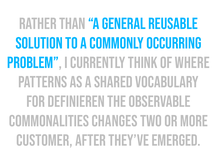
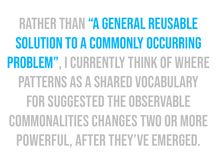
definieren: definieren -> suggested (76, 102)
customer: customer -> powerful (44, 141)
